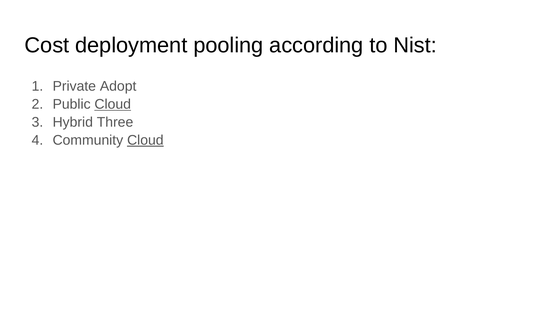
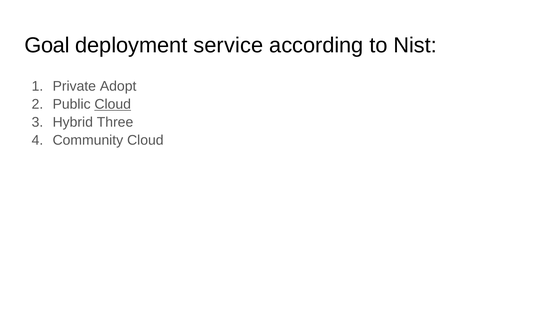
Cost: Cost -> Goal (47, 45)
pooling: pooling -> service (228, 45)
Cloud underline: present -> none (145, 140)
